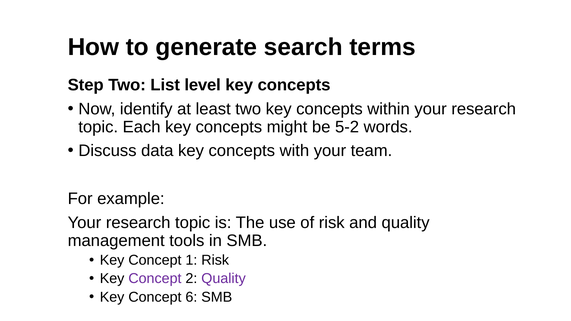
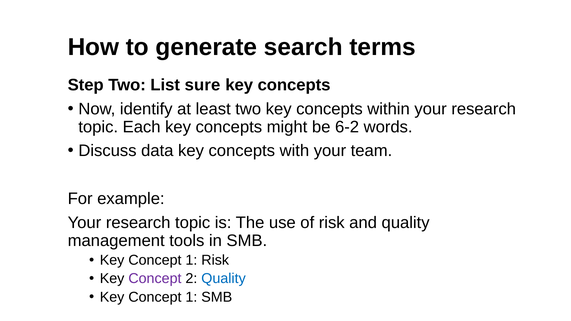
level: level -> sure (202, 85)
5-2: 5-2 -> 6-2 (347, 127)
Quality colour: purple -> blue (224, 279)
6: 6 -> 1 (191, 297)
